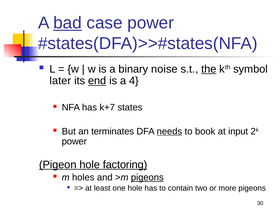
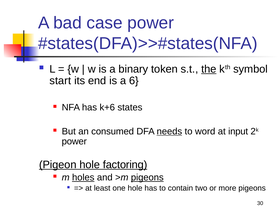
bad underline: present -> none (68, 23)
noise: noise -> token (164, 69)
later: later -> start (60, 81)
end underline: present -> none (97, 81)
4: 4 -> 6 (134, 81)
k+7: k+7 -> k+6 (107, 108)
terminates: terminates -> consumed (113, 131)
book: book -> word (205, 131)
holes underline: none -> present (83, 177)
